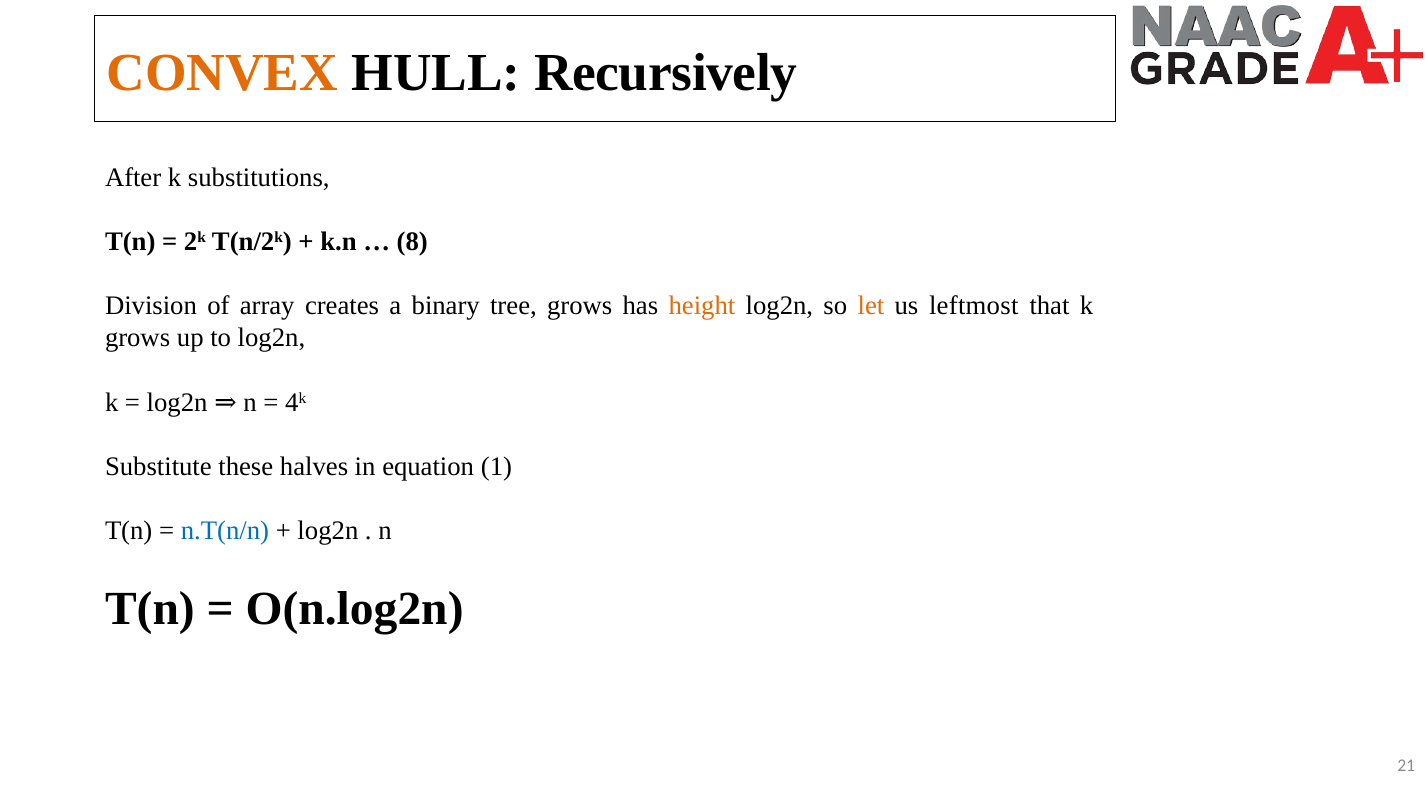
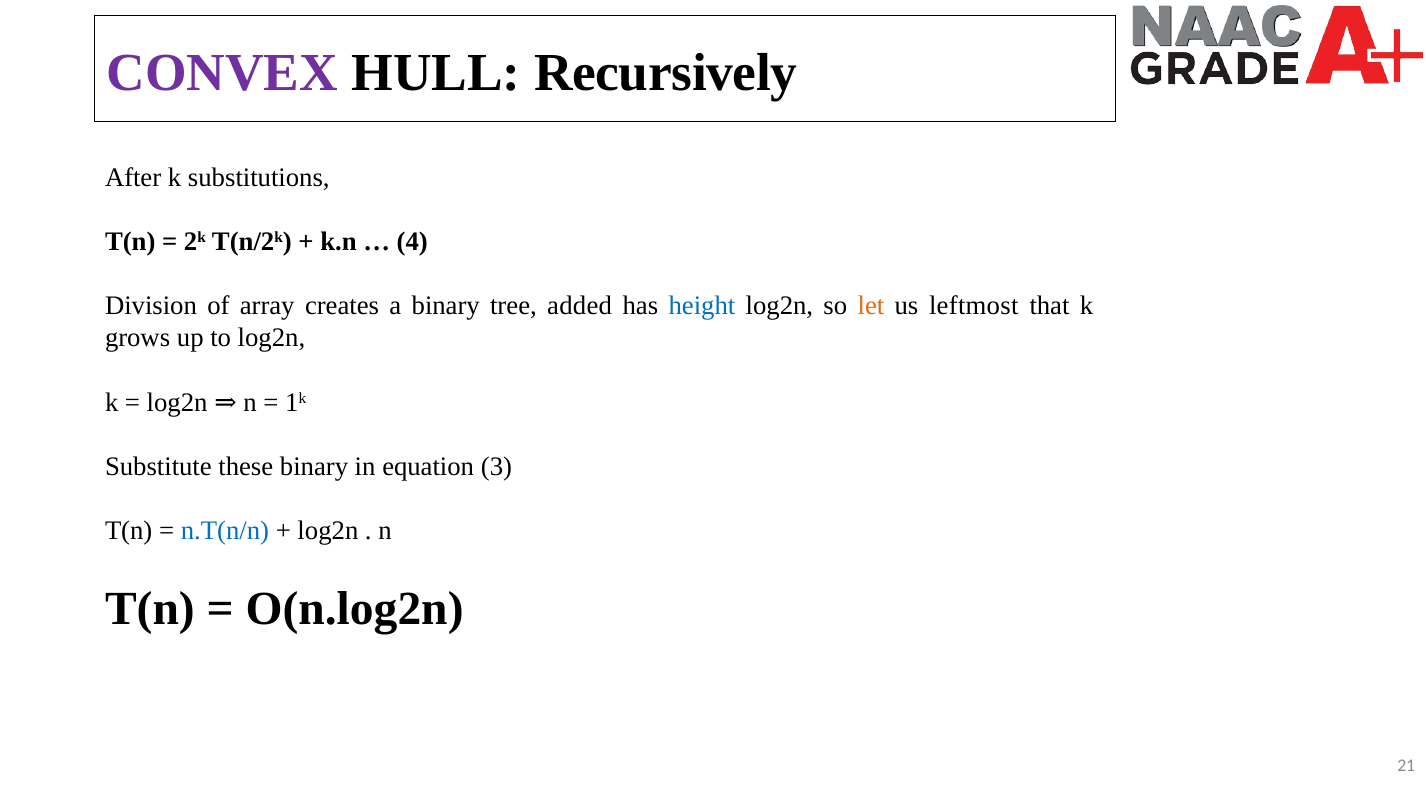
CONVEX colour: orange -> purple (222, 72)
8: 8 -> 4 (412, 242)
tree grows: grows -> added (580, 306)
height colour: orange -> blue (702, 306)
4: 4 -> 1 (292, 402)
these halves: halves -> binary (314, 467)
1: 1 -> 3 (496, 467)
